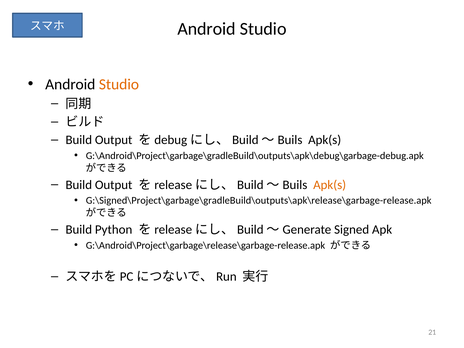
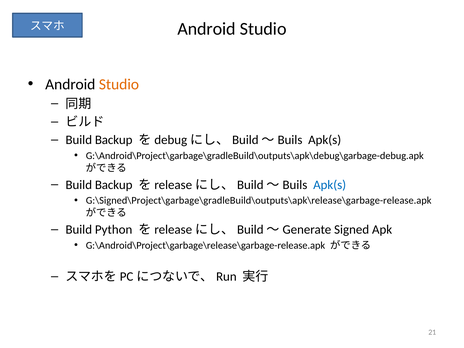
Output: Output -> Backup (114, 140)
Output: Output -> Backup (114, 185)
Apk(s colour: orange -> blue (330, 185)
